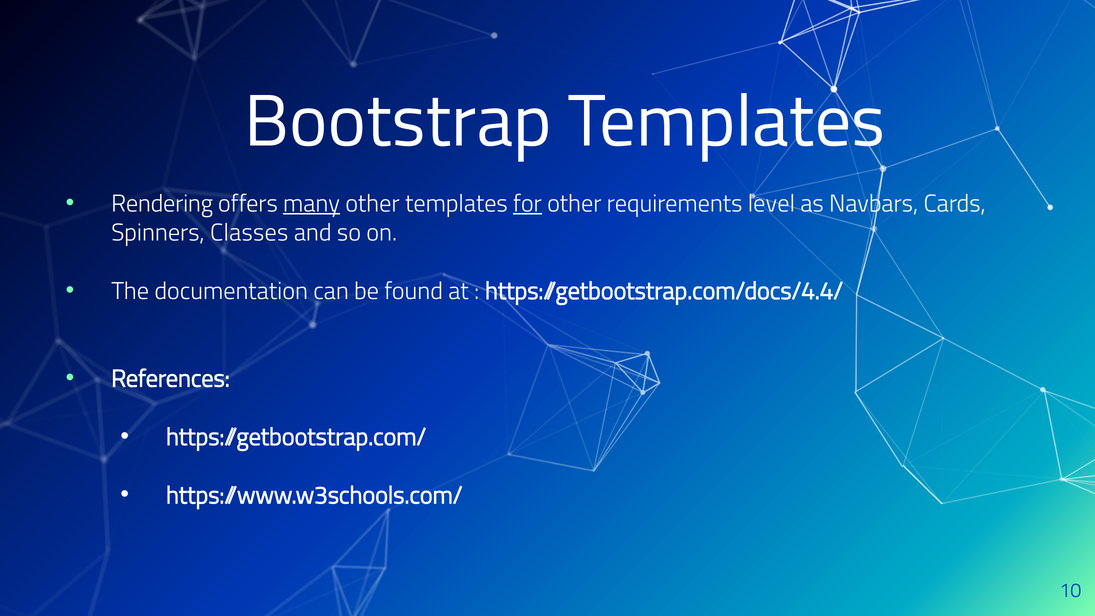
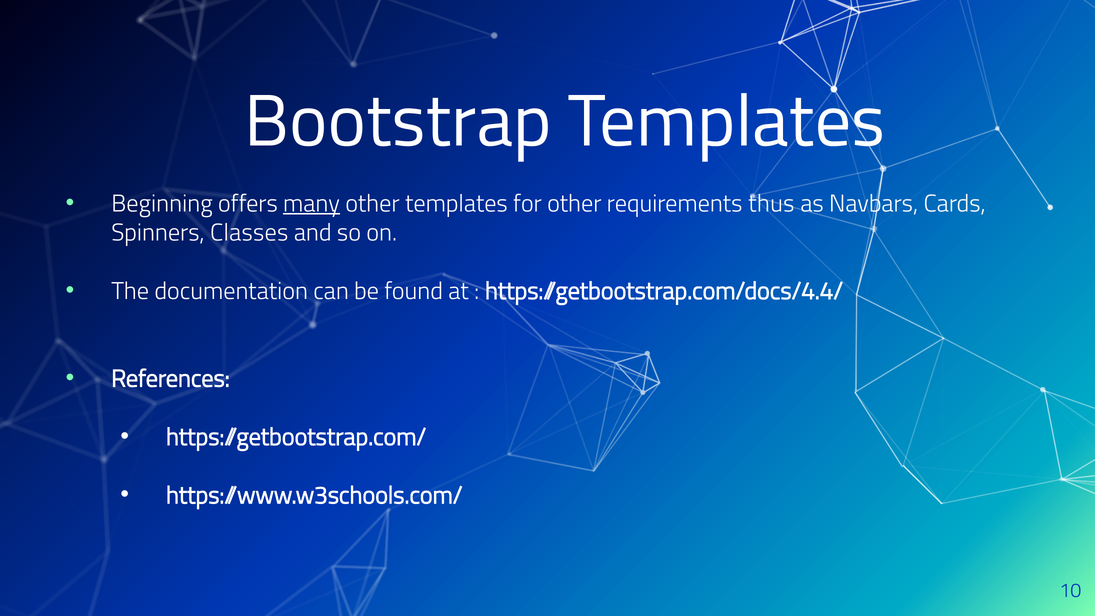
Rendering: Rendering -> Beginning (162, 203)
for underline: present -> none (527, 203)
level: level -> thus (771, 203)
